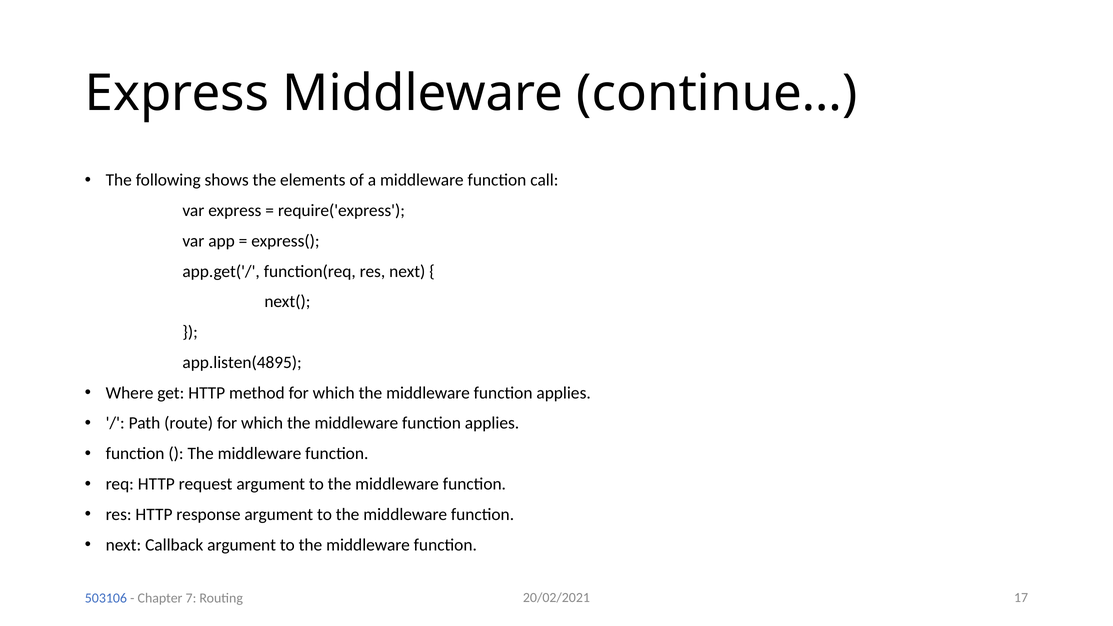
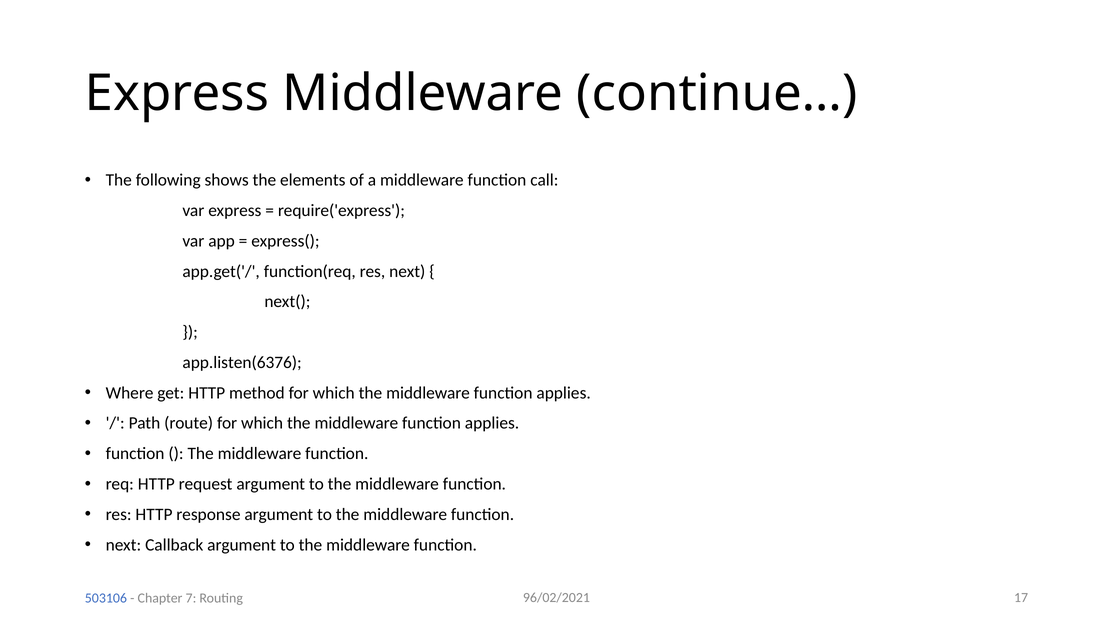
app.listen(4895: app.listen(4895 -> app.listen(6376 (242, 363)
20/02/2021: 20/02/2021 -> 96/02/2021 (556, 598)
